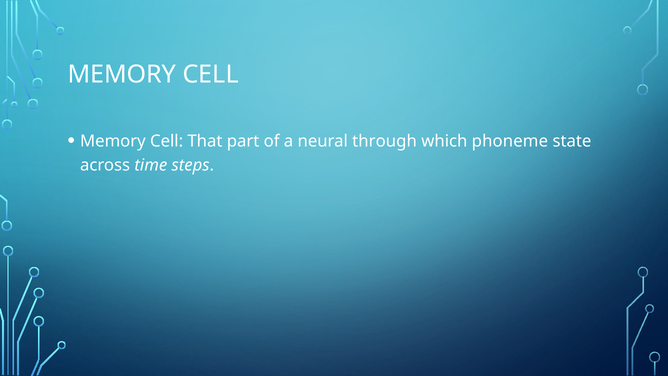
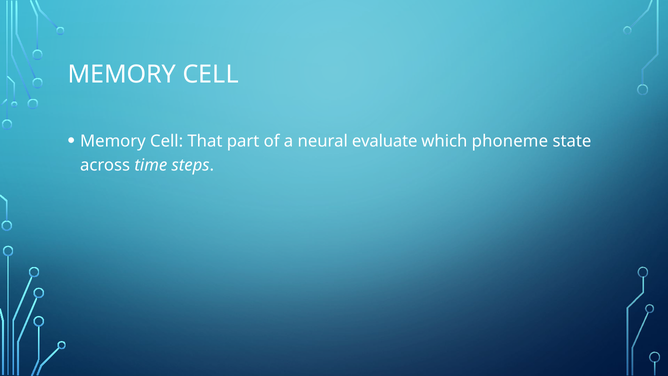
through: through -> evaluate (385, 141)
